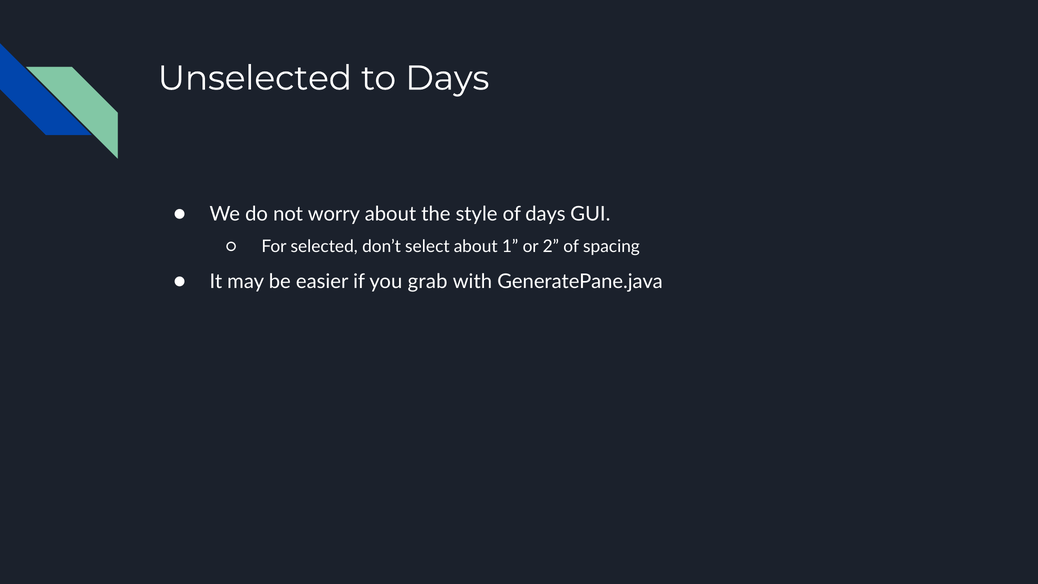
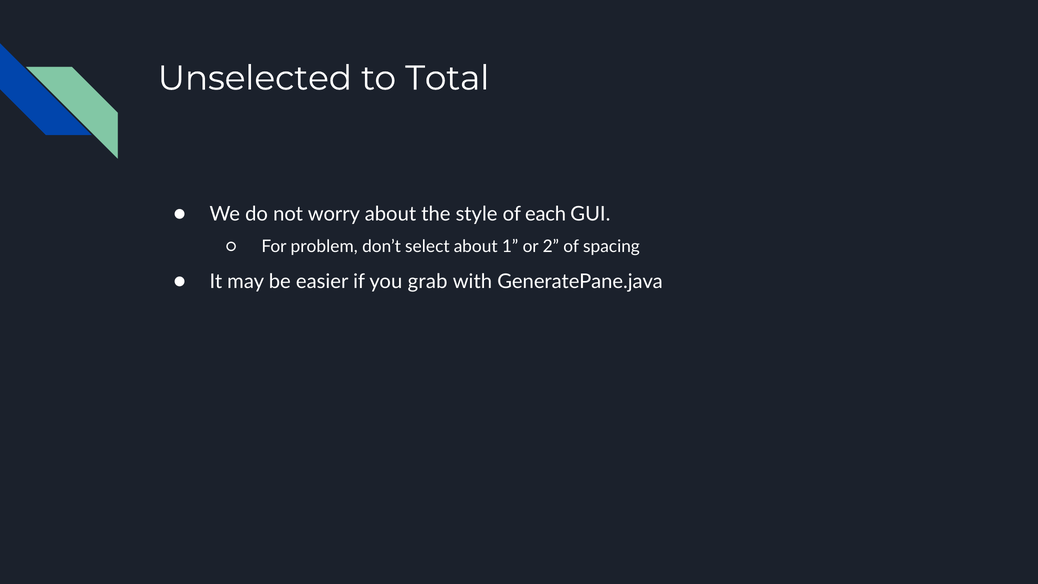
to Days: Days -> Total (447, 78)
of days: days -> each (546, 214)
selected: selected -> problem (324, 247)
